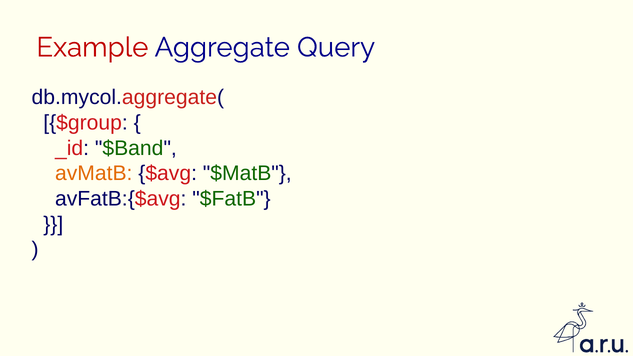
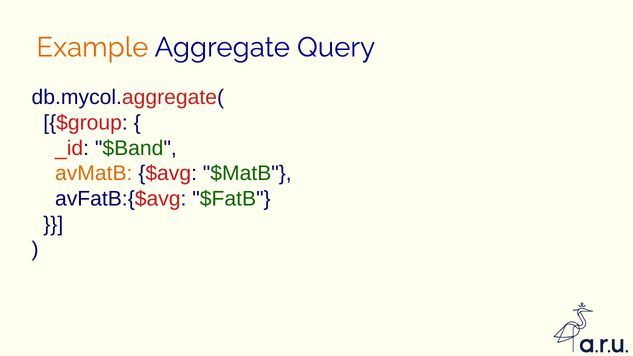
Example colour: red -> orange (92, 47)
